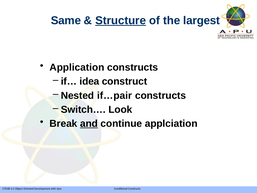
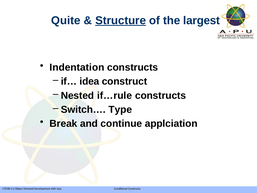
Same: Same -> Quite (66, 20)
Application: Application -> Indentation (77, 67)
if…pair: if…pair -> if…rule (115, 95)
Look: Look -> Type (120, 109)
and underline: present -> none (89, 123)
